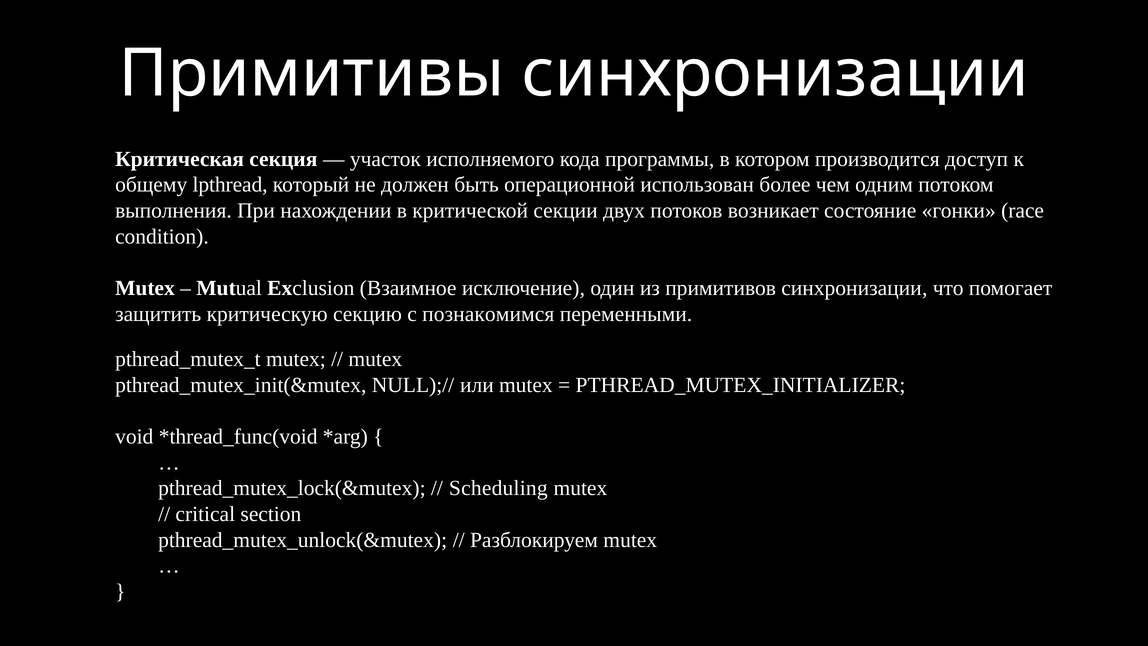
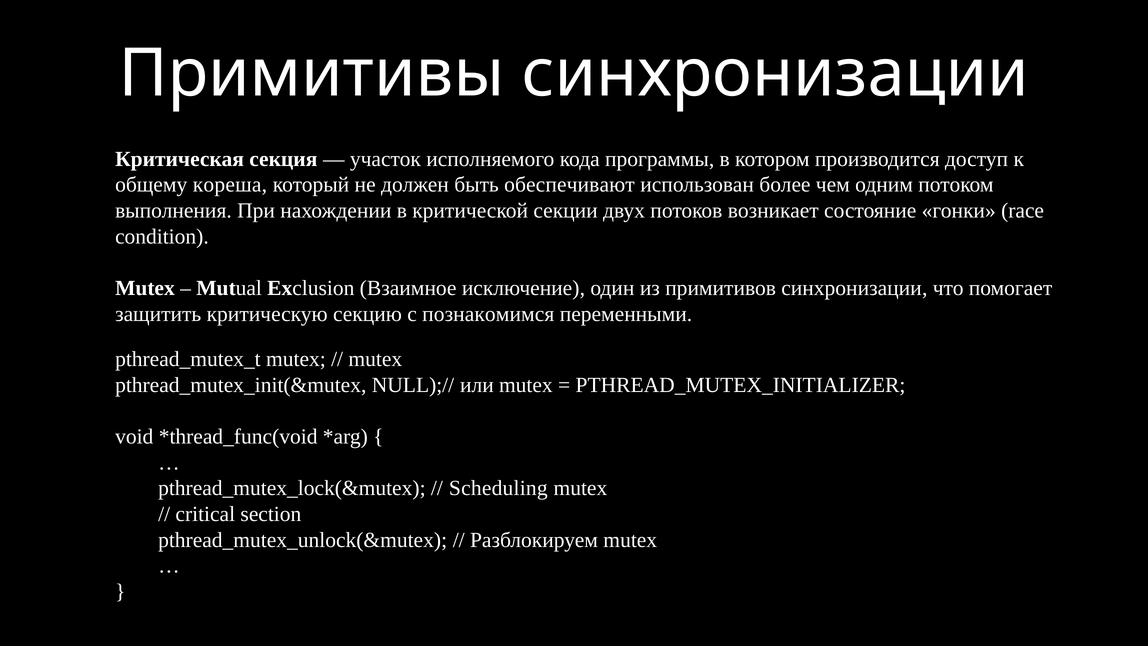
lpthread: lpthread -> кореша (230, 185)
операционной: операционной -> обеспечивают (569, 185)
